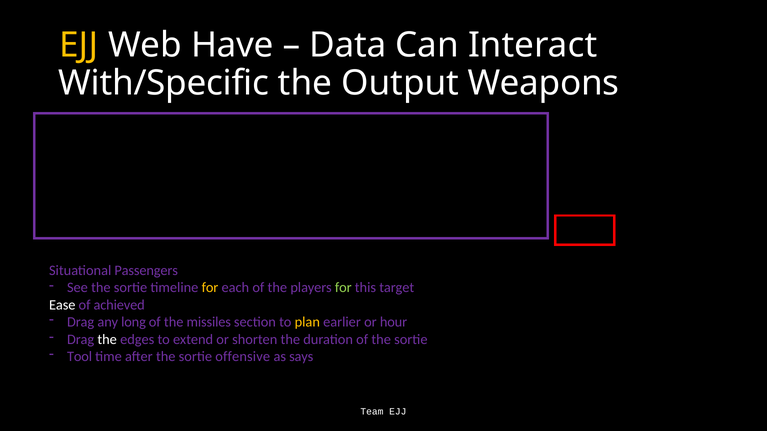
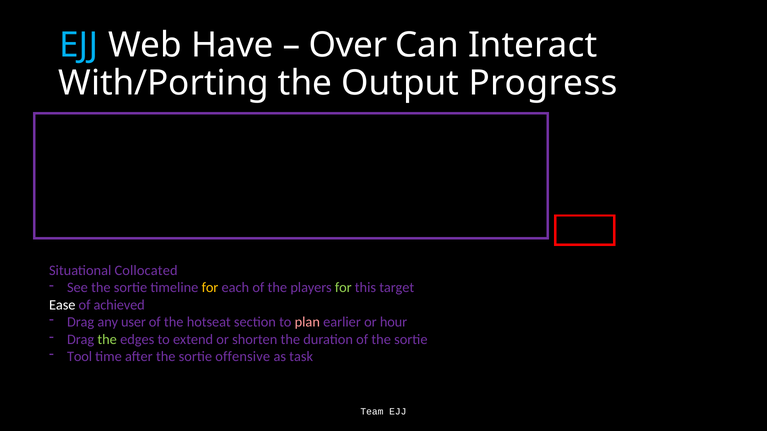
EJJ colour: yellow -> light blue (79, 45)
Data: Data -> Over (348, 45)
With/Specific: With/Specific -> With/Porting (164, 83)
Weapons: Weapons -> Progress (543, 83)
Passengers: Passengers -> Collocated (146, 271)
long: long -> user (134, 322)
missiles: missiles -> hotseat (209, 322)
plan colour: yellow -> pink (307, 322)
the colour: white -> light green (107, 340)
says: says -> task (301, 357)
